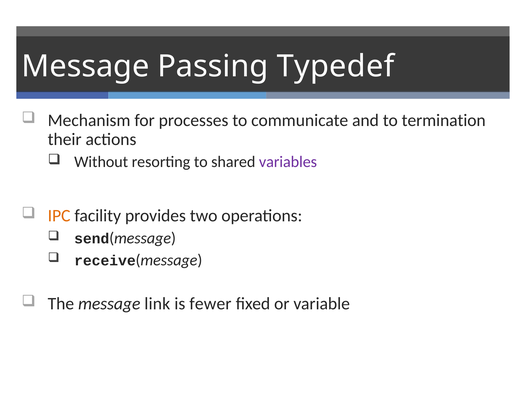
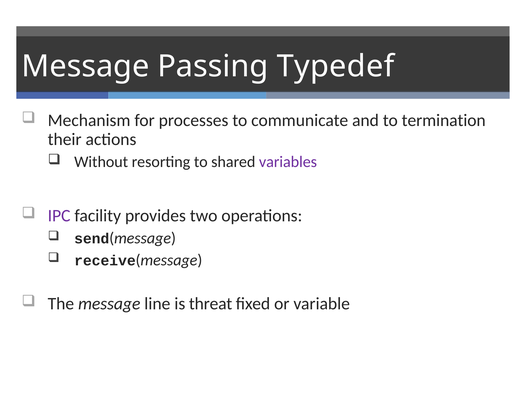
IPC colour: orange -> purple (59, 215)
link: link -> line (157, 303)
fewer: fewer -> threat (211, 303)
